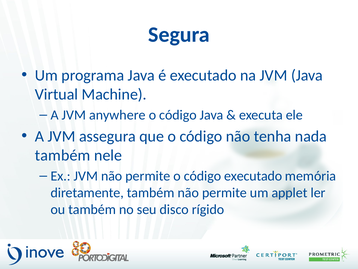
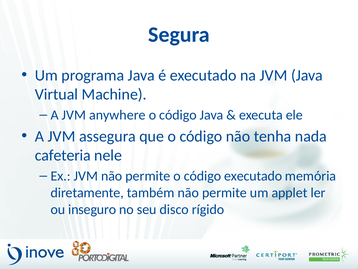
também: também -> cafeteria (63, 155)
ou também: também -> inseguro (92, 209)
